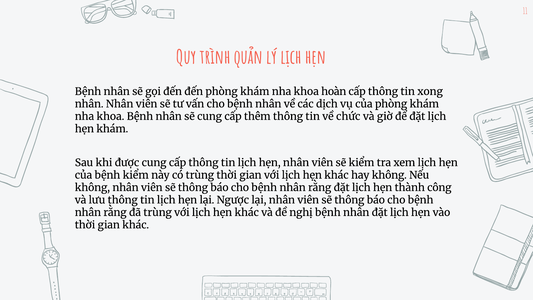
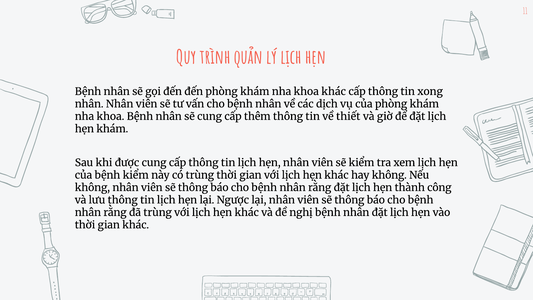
khoa hoàn: hoàn -> khác (334, 92)
chức: chức -> thiết (348, 116)
